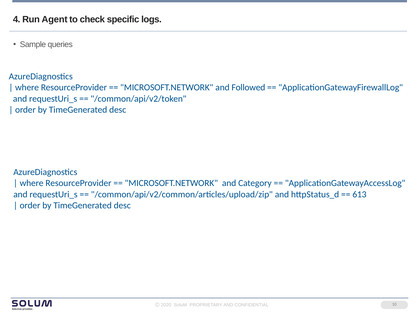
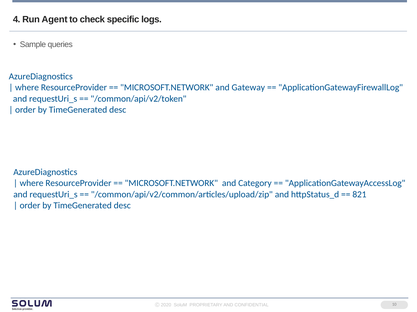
Followed: Followed -> Gateway (248, 88)
613: 613 -> 821 (359, 195)
